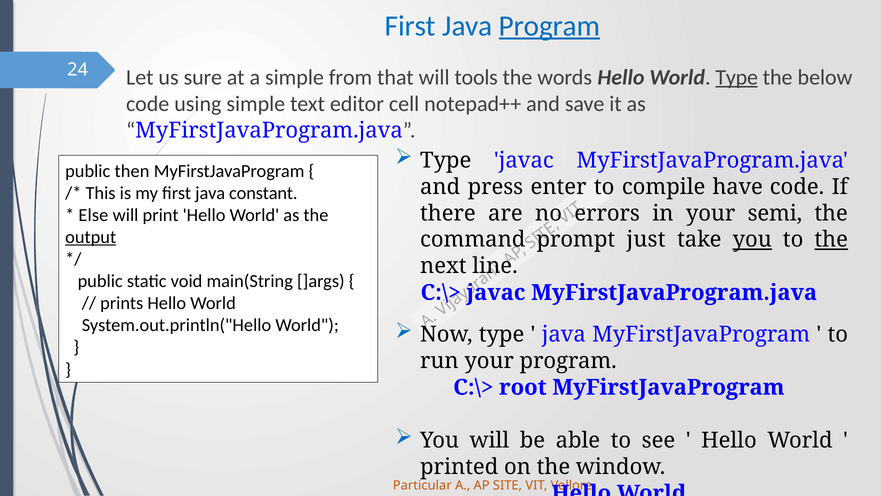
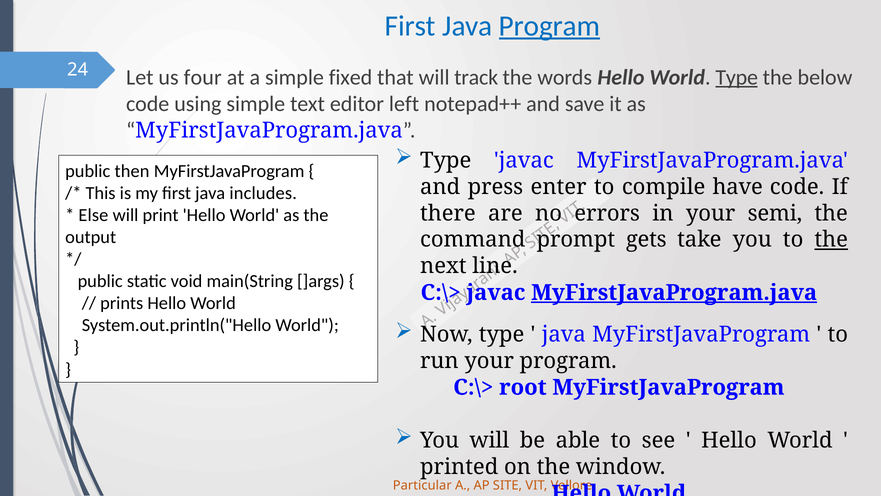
sure: sure -> four (203, 77)
from: from -> fixed (351, 77)
tools: tools -> track (476, 77)
cell: cell -> left (404, 104)
constant: constant -> includes (263, 193)
output underline: present -> none (91, 237)
just: just -> gets (646, 239)
you underline: present -> none (752, 239)
MyFirstJavaProgram.java underline: none -> present (674, 292)
